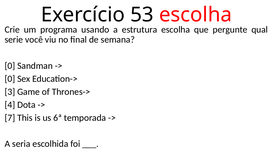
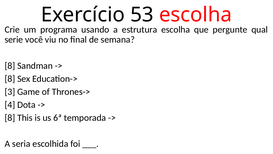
0: 0 -> 8 (10, 66)
0: 0 -> 8 (10, 79)
7: 7 -> 8 (10, 117)
